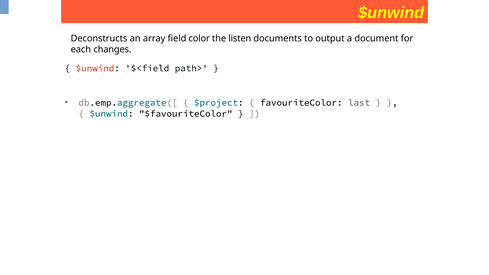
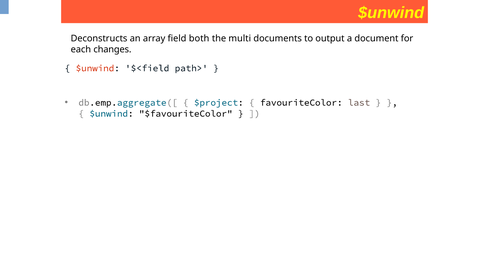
color: color -> both (199, 39)
listen: listen -> multi (240, 39)
